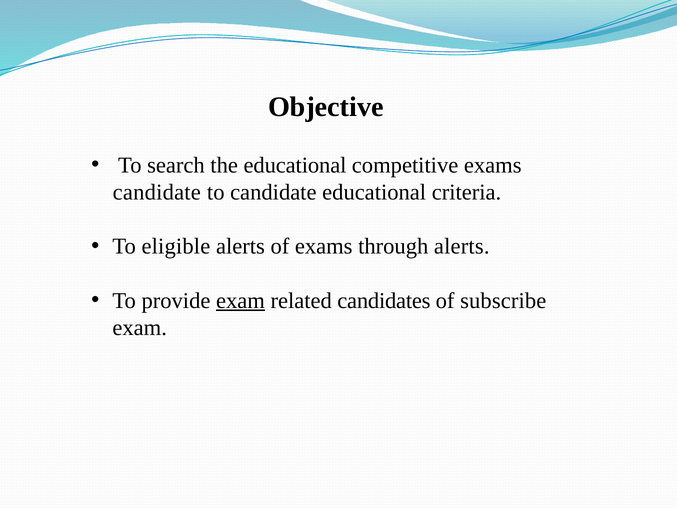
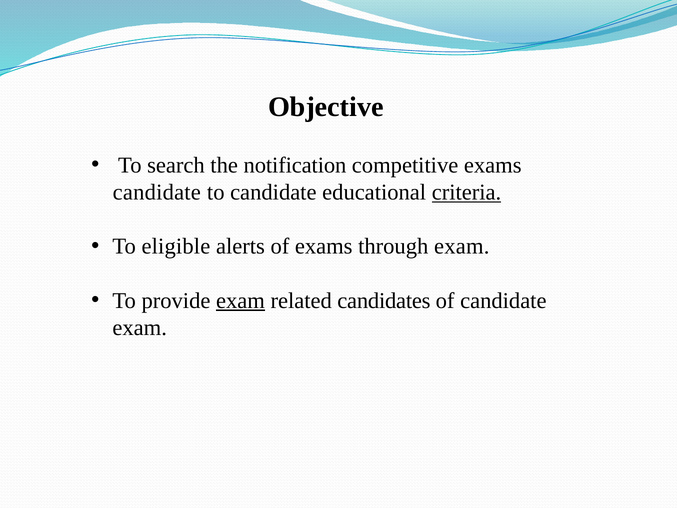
the educational: educational -> notification (295, 165)
criteria underline: none -> present (467, 192)
through alerts: alerts -> exam (462, 246)
of subscribe: subscribe -> candidate (503, 301)
